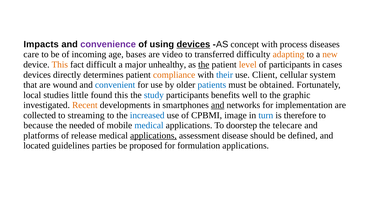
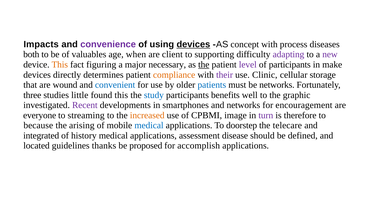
care: care -> both (31, 55)
incoming: incoming -> valuables (89, 55)
bases: bases -> when (136, 55)
video: video -> client (172, 55)
transferred: transferred -> supporting (214, 55)
adapting colour: orange -> purple (289, 55)
new colour: orange -> purple (330, 55)
difficult: difficult -> figuring (101, 65)
unhealthy: unhealthy -> necessary (167, 65)
level colour: orange -> purple (248, 65)
cases: cases -> make (332, 65)
their colour: blue -> purple (225, 75)
Client: Client -> Clinic (265, 75)
system: system -> storage (323, 75)
be obtained: obtained -> networks (277, 85)
local: local -> three (32, 95)
Recent colour: orange -> purple (85, 105)
and underline: present -> none (218, 105)
implementation: implementation -> encouragement (304, 105)
collected: collected -> everyone (40, 116)
increased colour: blue -> orange (147, 116)
turn colour: blue -> purple (266, 116)
needed: needed -> arising (82, 126)
platforms: platforms -> integrated (41, 136)
release: release -> history (84, 136)
applications underline: present -> none (153, 136)
parties: parties -> thanks (104, 146)
formulation: formulation -> accomplish (199, 146)
